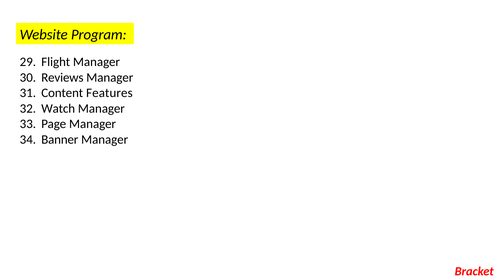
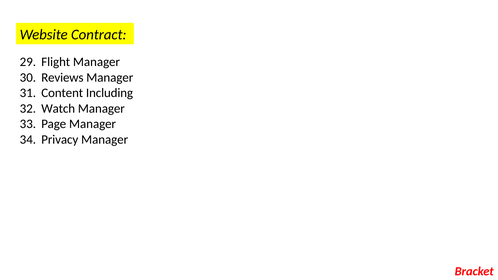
Program: Program -> Contract (99, 35)
Features: Features -> Including (110, 93)
Banner: Banner -> Privacy (60, 140)
